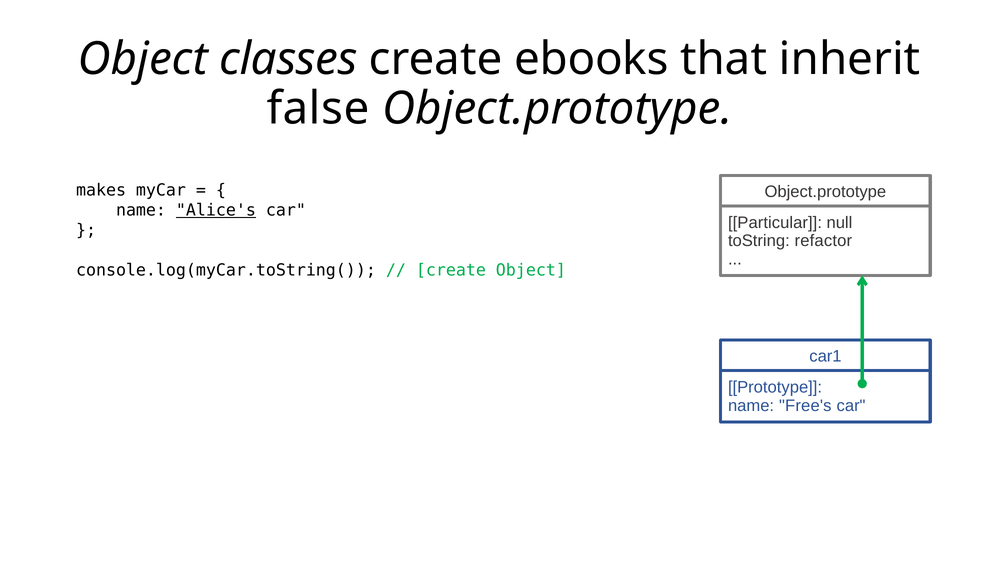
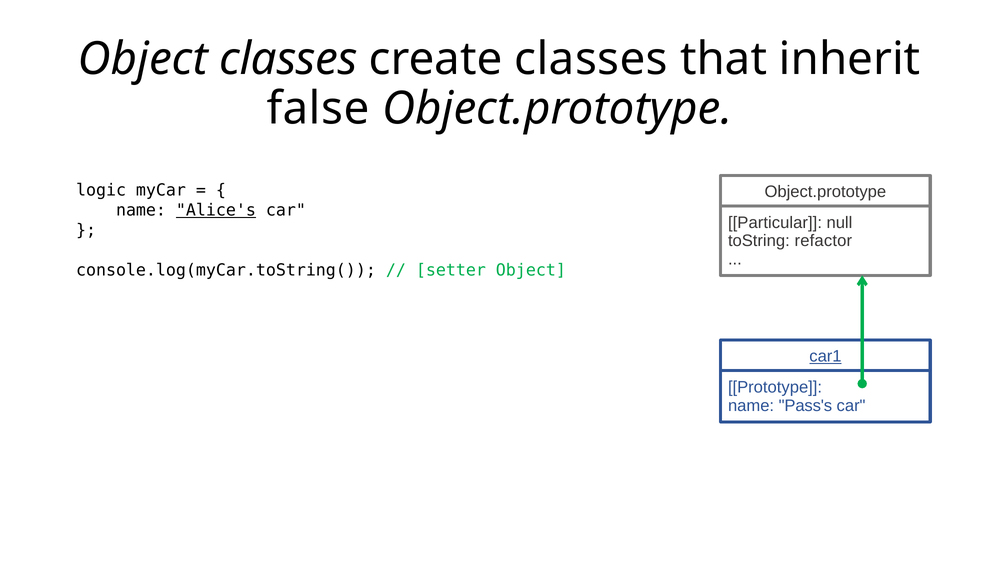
create ebooks: ebooks -> classes (591, 59)
makes: makes -> logic (101, 190)
create: create -> setter (451, 270)
car1 underline: none -> present (825, 356)
Free's: Free's -> Pass's (805, 406)
